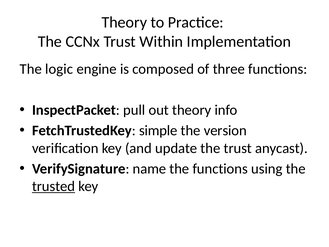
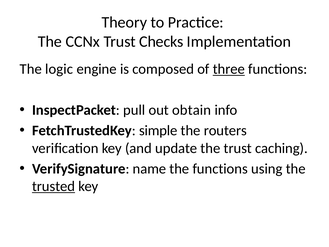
Within: Within -> Checks (161, 41)
three underline: none -> present (229, 69)
out theory: theory -> obtain (192, 110)
version: version -> routers (225, 131)
anycast: anycast -> caching (281, 148)
